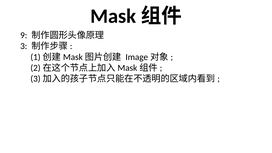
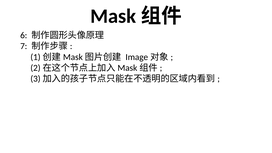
9: 9 -> 6 (24, 35)
3: 3 -> 7 (24, 46)
